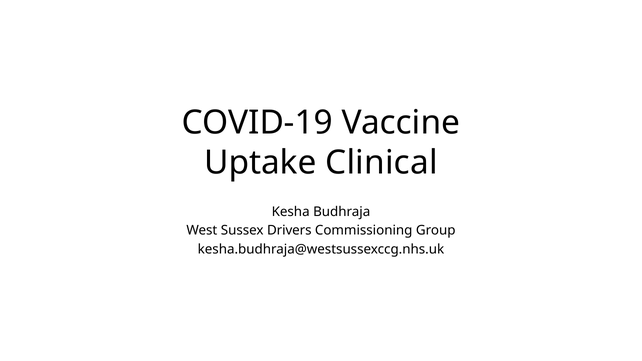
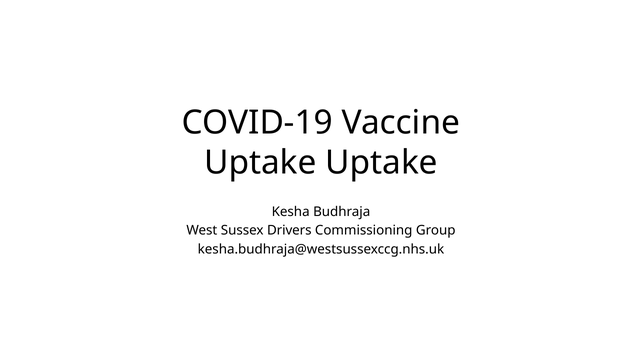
Uptake Clinical: Clinical -> Uptake (382, 163)
